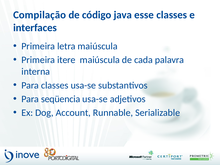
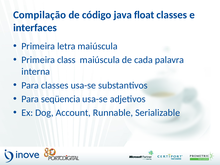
esse: esse -> float (144, 15)
itere: itere -> class (66, 60)
